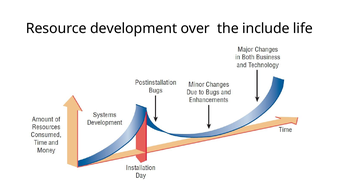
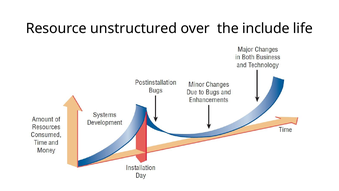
development: development -> unstructured (134, 28)
